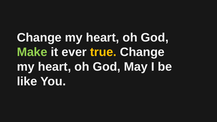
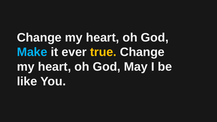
Make colour: light green -> light blue (32, 52)
